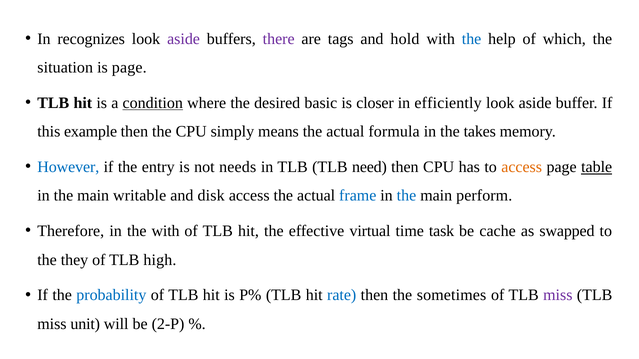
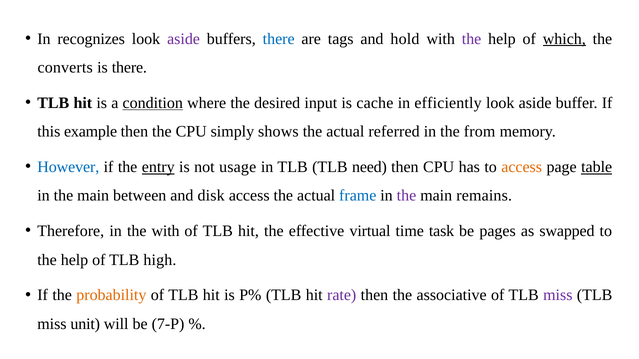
there colour: purple -> blue (279, 39)
the colour: blue -> purple (472, 39)
which underline: none -> present (564, 39)
situation: situation -> converts (65, 68)
is page: page -> there (129, 68)
basic: basic -> input (321, 103)
closer: closer -> cache (375, 103)
means: means -> shows (278, 132)
formula: formula -> referred (394, 132)
takes: takes -> from (480, 132)
entry underline: none -> present (158, 167)
needs: needs -> usage (238, 167)
writable: writable -> between (140, 196)
the colour: blue -> purple (406, 196)
perform: perform -> remains (484, 196)
cache: cache -> pages (498, 231)
they: they -> help (75, 260)
probability colour: blue -> orange (111, 295)
rate colour: blue -> purple (342, 295)
sometimes: sometimes -> associative (452, 295)
2-P: 2-P -> 7-P (168, 324)
